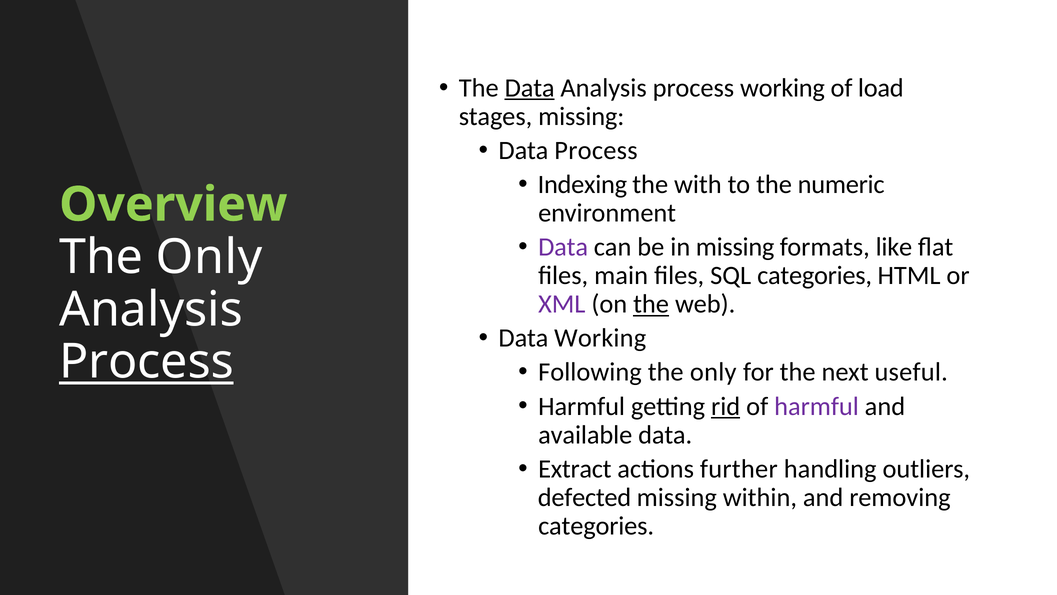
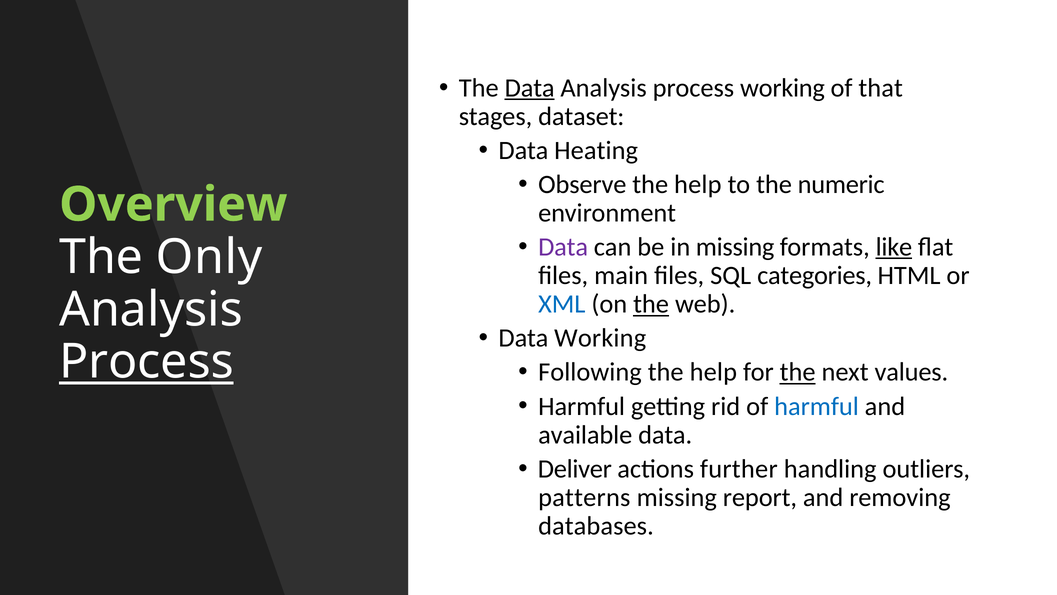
load: load -> that (881, 88)
stages missing: missing -> dataset (581, 116)
Data Process: Process -> Heating (596, 150)
Indexing: Indexing -> Observe (582, 184)
with: with -> help (698, 184)
like underline: none -> present (894, 247)
XML colour: purple -> blue (562, 304)
only: only -> help (713, 372)
the underline: none -> present (798, 372)
useful: useful -> values (911, 372)
rid underline: present -> none (726, 406)
harmful colour: purple -> blue (816, 406)
Extract: Extract -> Deliver (575, 469)
defected: defected -> patterns (584, 497)
within: within -> report (760, 497)
categories: categories -> databases (596, 526)
